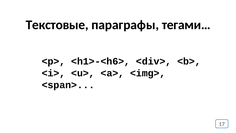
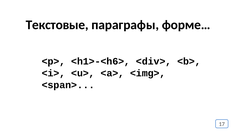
тегами…: тегами… -> форме… (186, 25)
